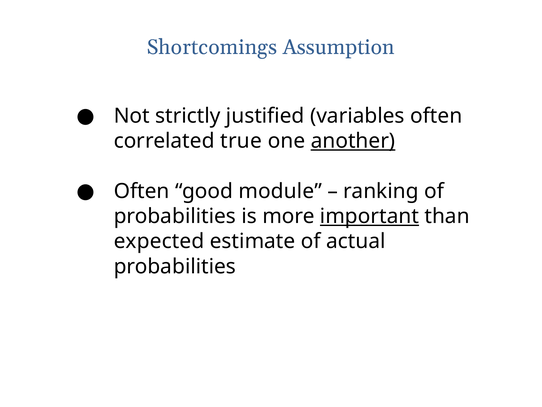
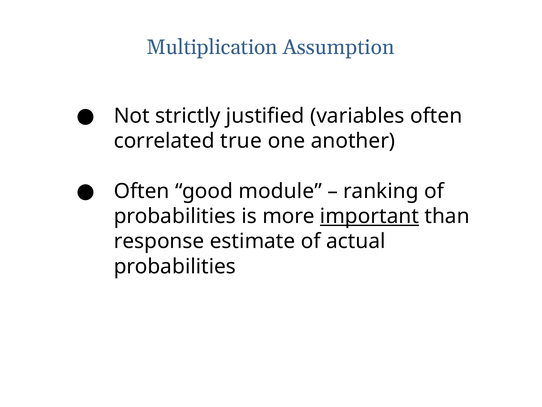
Shortcomings: Shortcomings -> Multiplication (212, 47)
another underline: present -> none (353, 141)
expected: expected -> response (159, 241)
